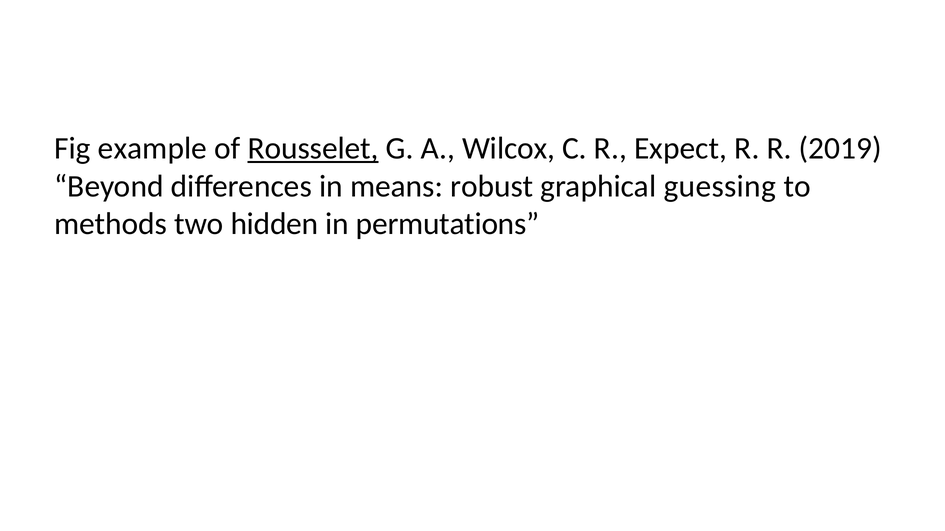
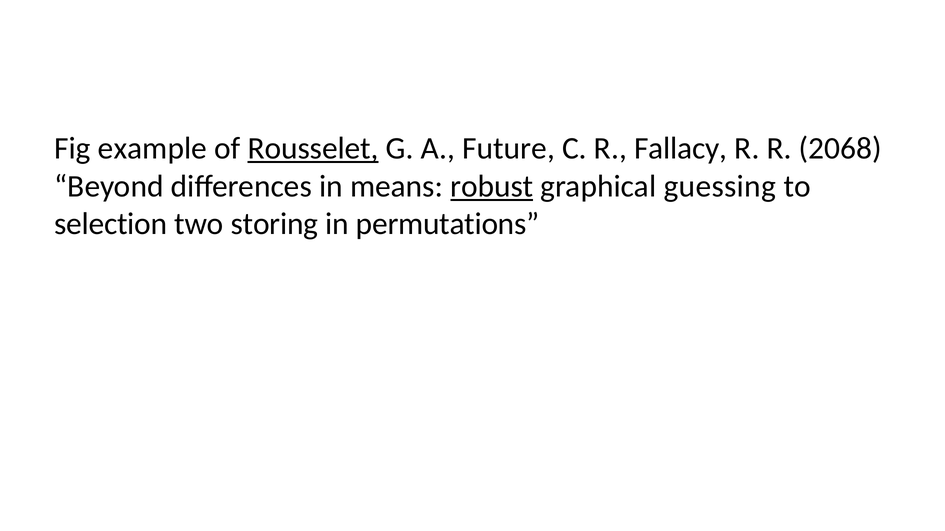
Wilcox: Wilcox -> Future (508, 149)
Expect: Expect -> Fallacy (681, 149)
2019: 2019 -> 2068 (840, 149)
robust underline: none -> present (492, 186)
methods: methods -> selection (111, 224)
hidden: hidden -> storing (274, 224)
